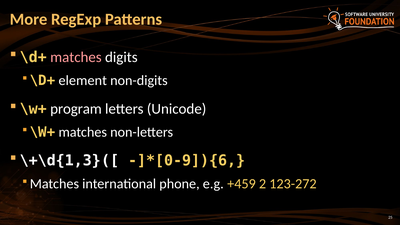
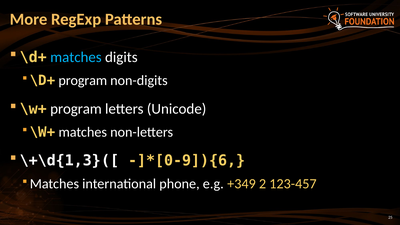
matches colour: pink -> light blue (76, 57)
element: element -> program (83, 80)
+459: +459 -> +349 (242, 184)
123-272: 123-272 -> 123-457 (293, 184)
